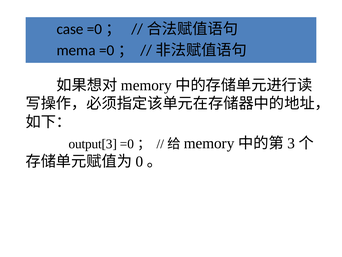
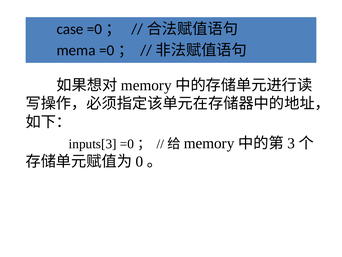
output[3: output[3 -> inputs[3 (93, 144)
